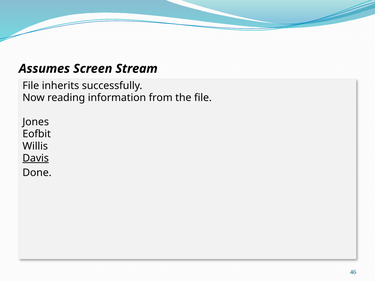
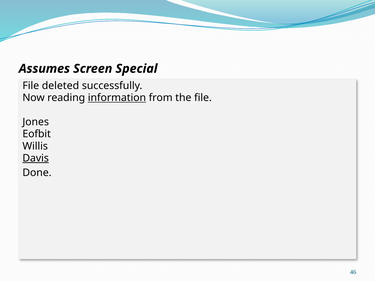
Stream: Stream -> Special (137, 69)
inherits: inherits -> deleted (60, 86)
information underline: none -> present (117, 98)
